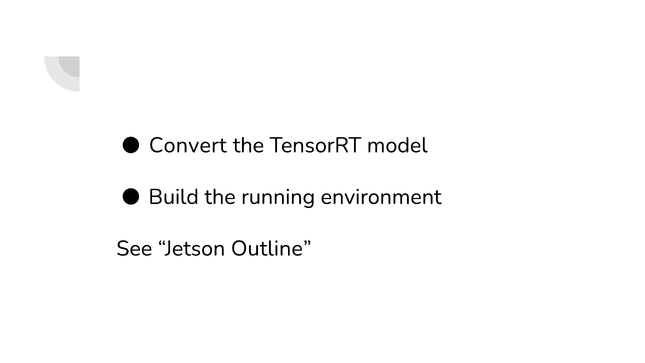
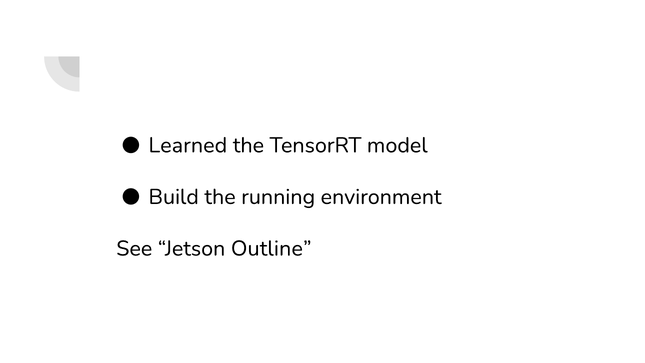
Convert: Convert -> Learned (188, 145)
